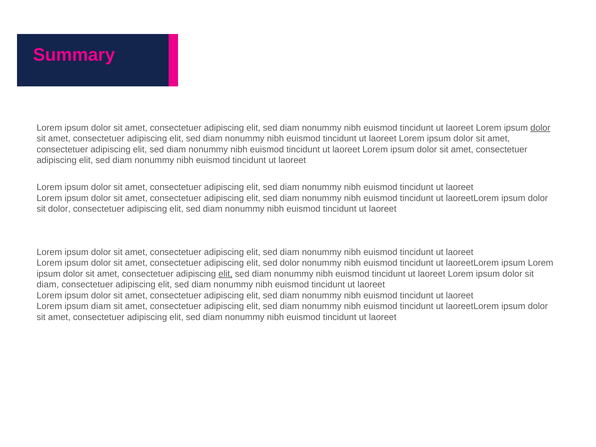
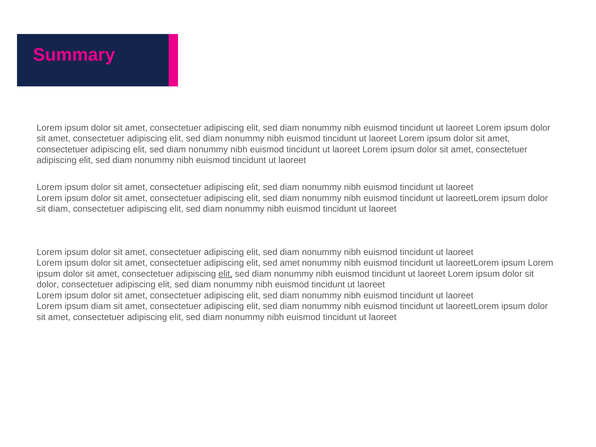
dolor underline: present -> none (540, 128)
sit dolor: dolor -> diam (59, 209)
sed dolor: dolor -> amet (290, 263)
diam: diam -> dolor (48, 285)
